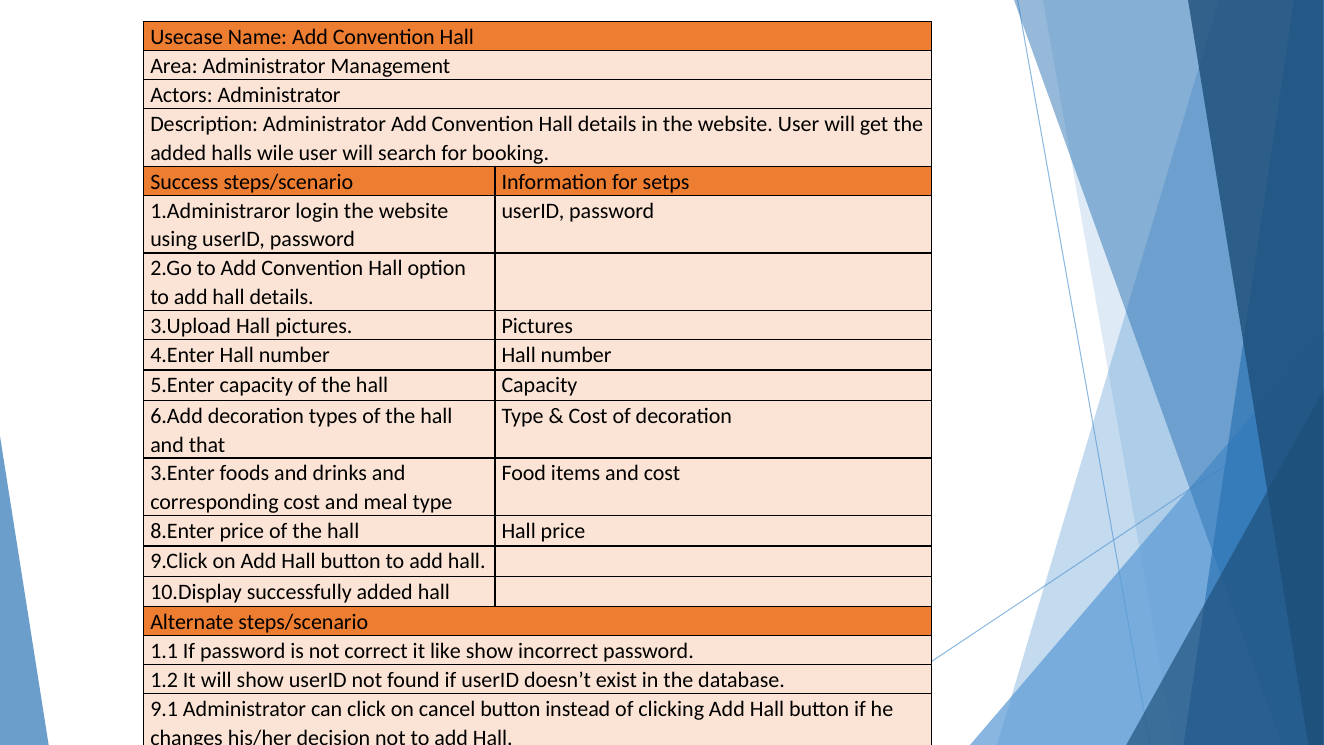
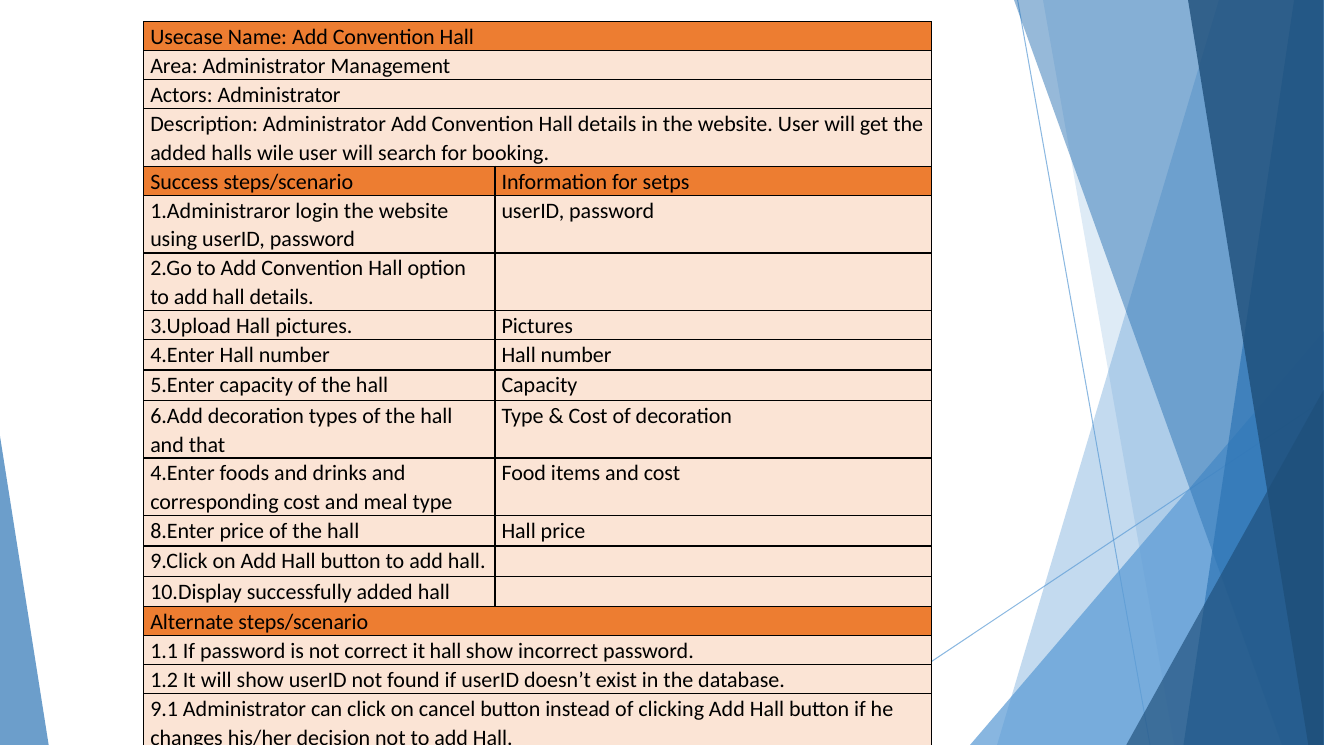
3.Enter: 3.Enter -> 4.Enter (182, 473)
it like: like -> hall (446, 651)
